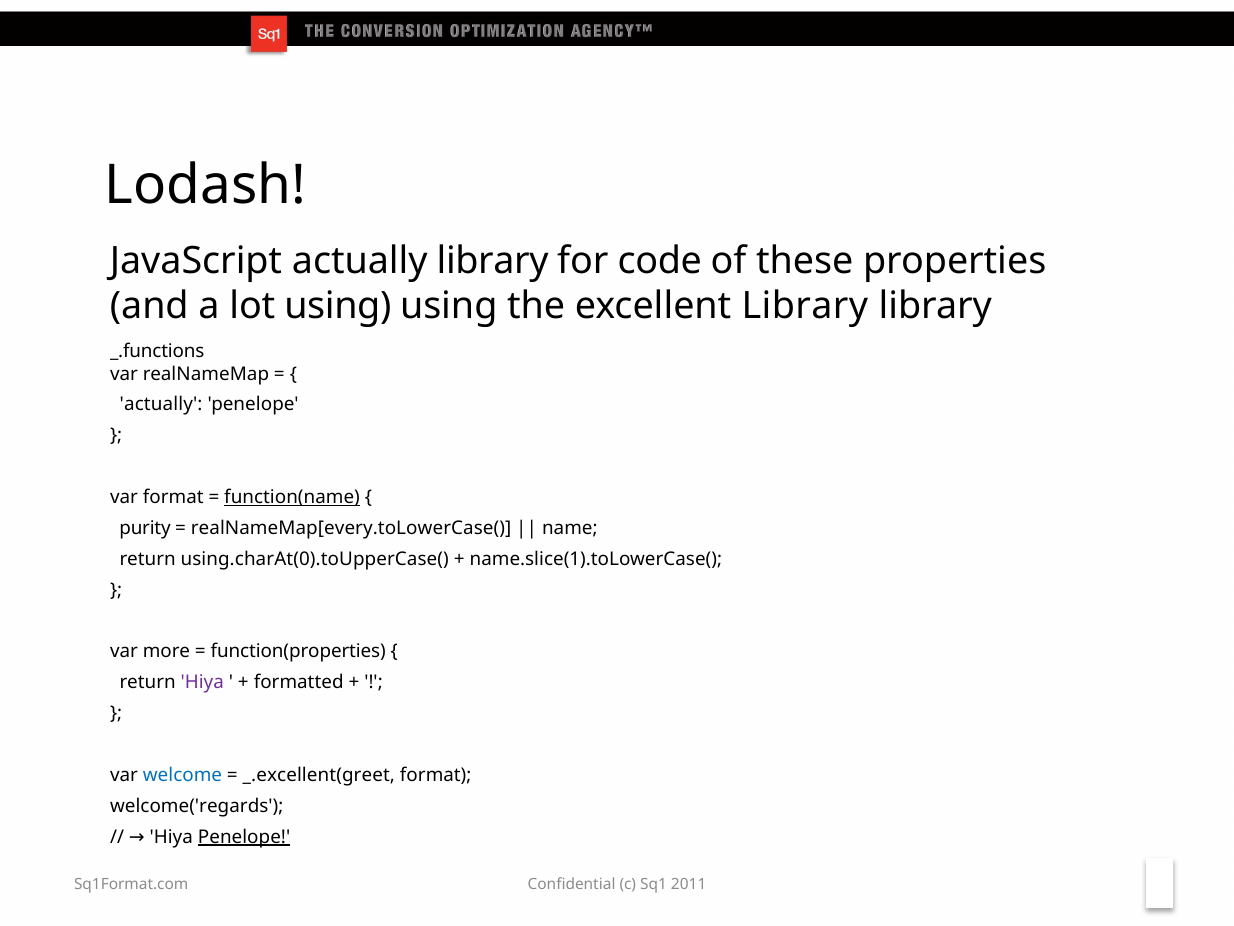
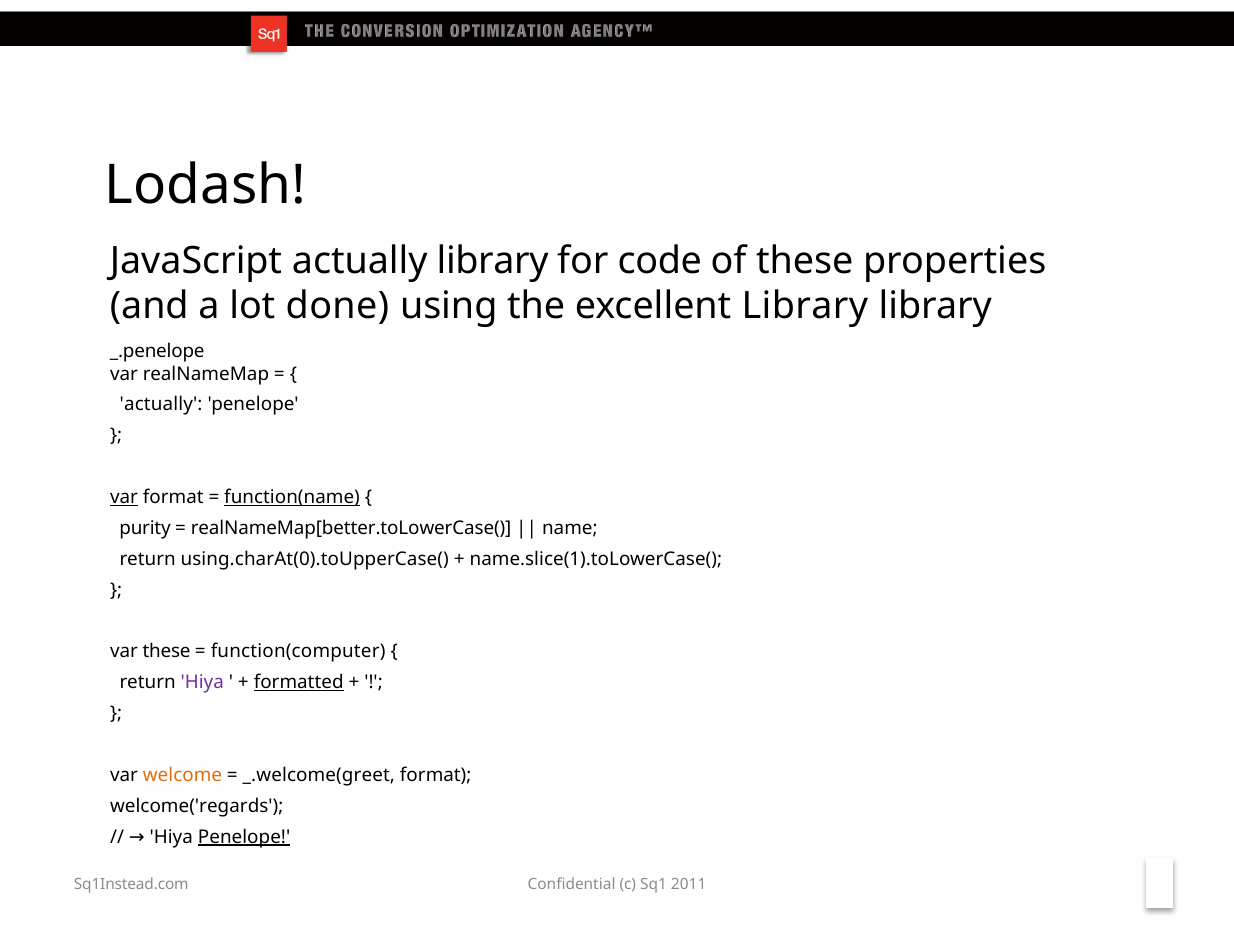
lot using: using -> done (337, 306)
_.functions: _.functions -> _.penelope (157, 351)
var underline: none -> present (124, 497)
realNameMap[every.toLowerCase(: realNameMap[every.toLowerCase( -> realNameMap[better.toLowerCase( (351, 528)
var more: more -> these (167, 651)
function(properties: function(properties -> function(computer (298, 651)
formatted underline: none -> present (299, 682)
welcome colour: blue -> orange (182, 775)
_.excellent(greet: _.excellent(greet -> _.welcome(greet (319, 775)
Sq1Format.com: Sq1Format.com -> Sq1Instead.com (131, 883)
